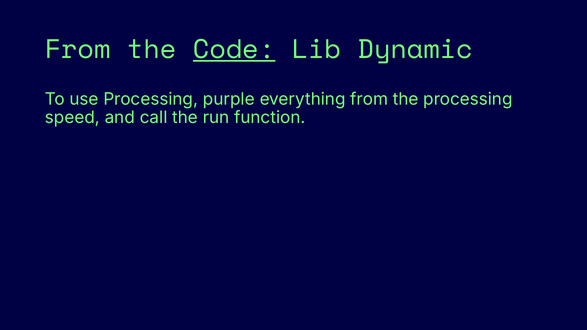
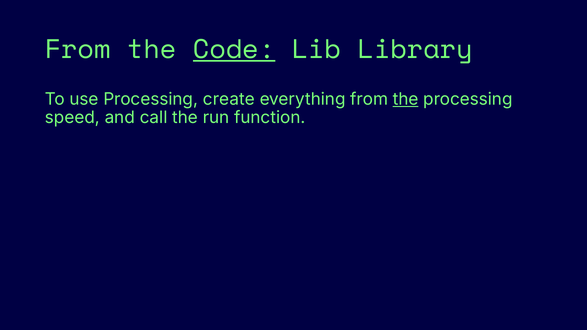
Dynamic: Dynamic -> Library (415, 49)
purple: purple -> create (229, 99)
the underline: none -> present (406, 99)
